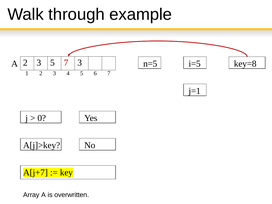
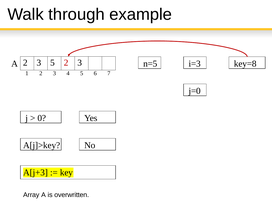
5 7: 7 -> 2 (66, 63)
i=5: i=5 -> i=3 (195, 64)
j=1: j=1 -> j=0 (195, 91)
A[j+7: A[j+7 -> A[j+3 (35, 173)
